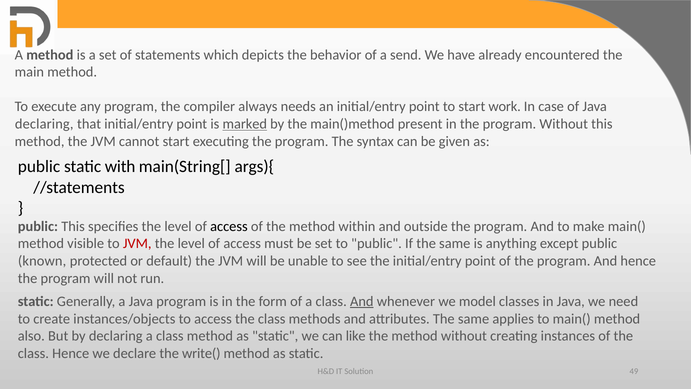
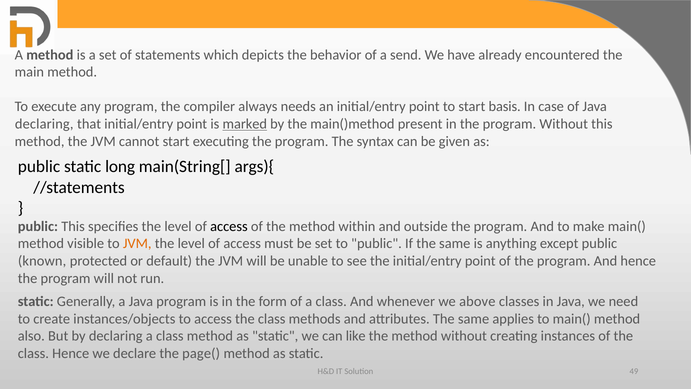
work: work -> basis (505, 107)
with: with -> long (120, 167)
JVM colour: red -> orange (137, 244)
And underline: present -> none (362, 301)
model: model -> above (477, 301)
write(: write( -> page( (201, 353)
